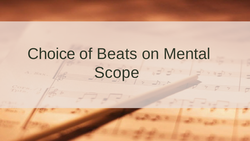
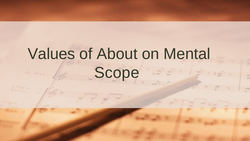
Choice: Choice -> Values (51, 54)
Beats: Beats -> About (117, 54)
